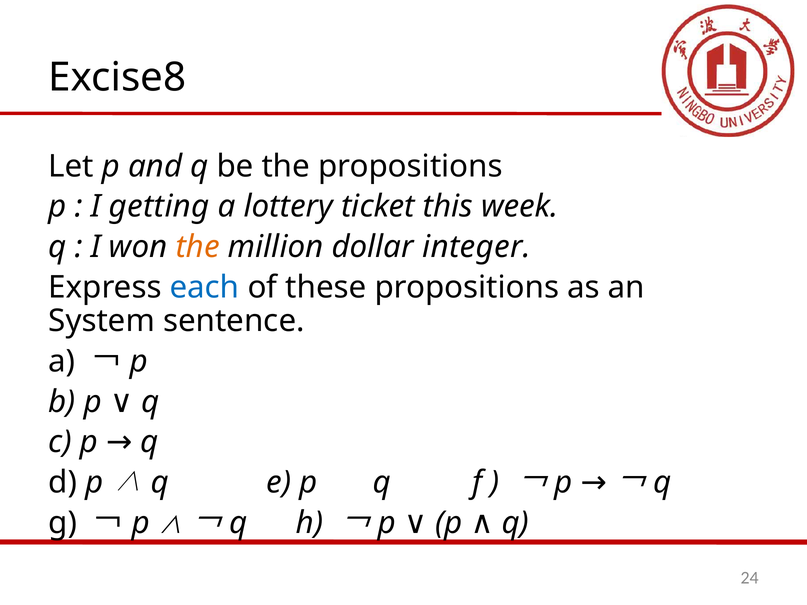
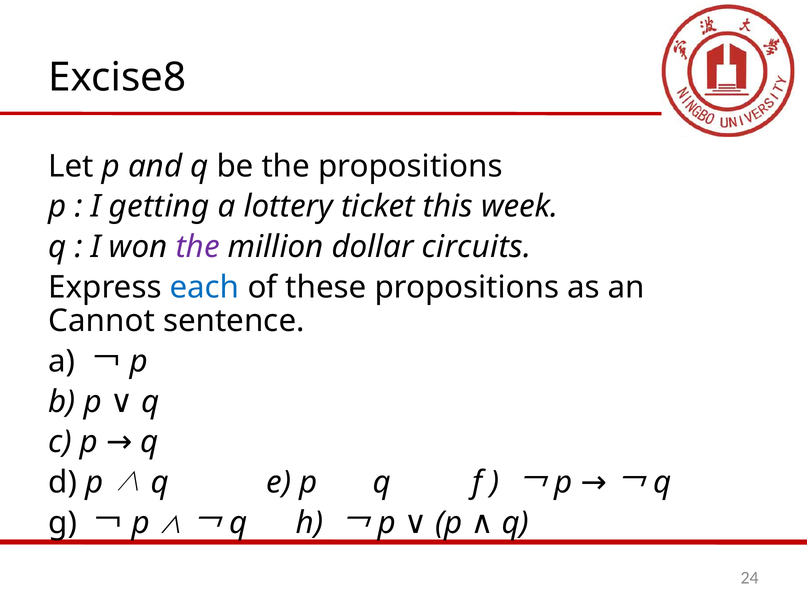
the colour: orange -> purple (198, 247)
integer: integer -> circuits (477, 247)
System: System -> Cannot (102, 321)
